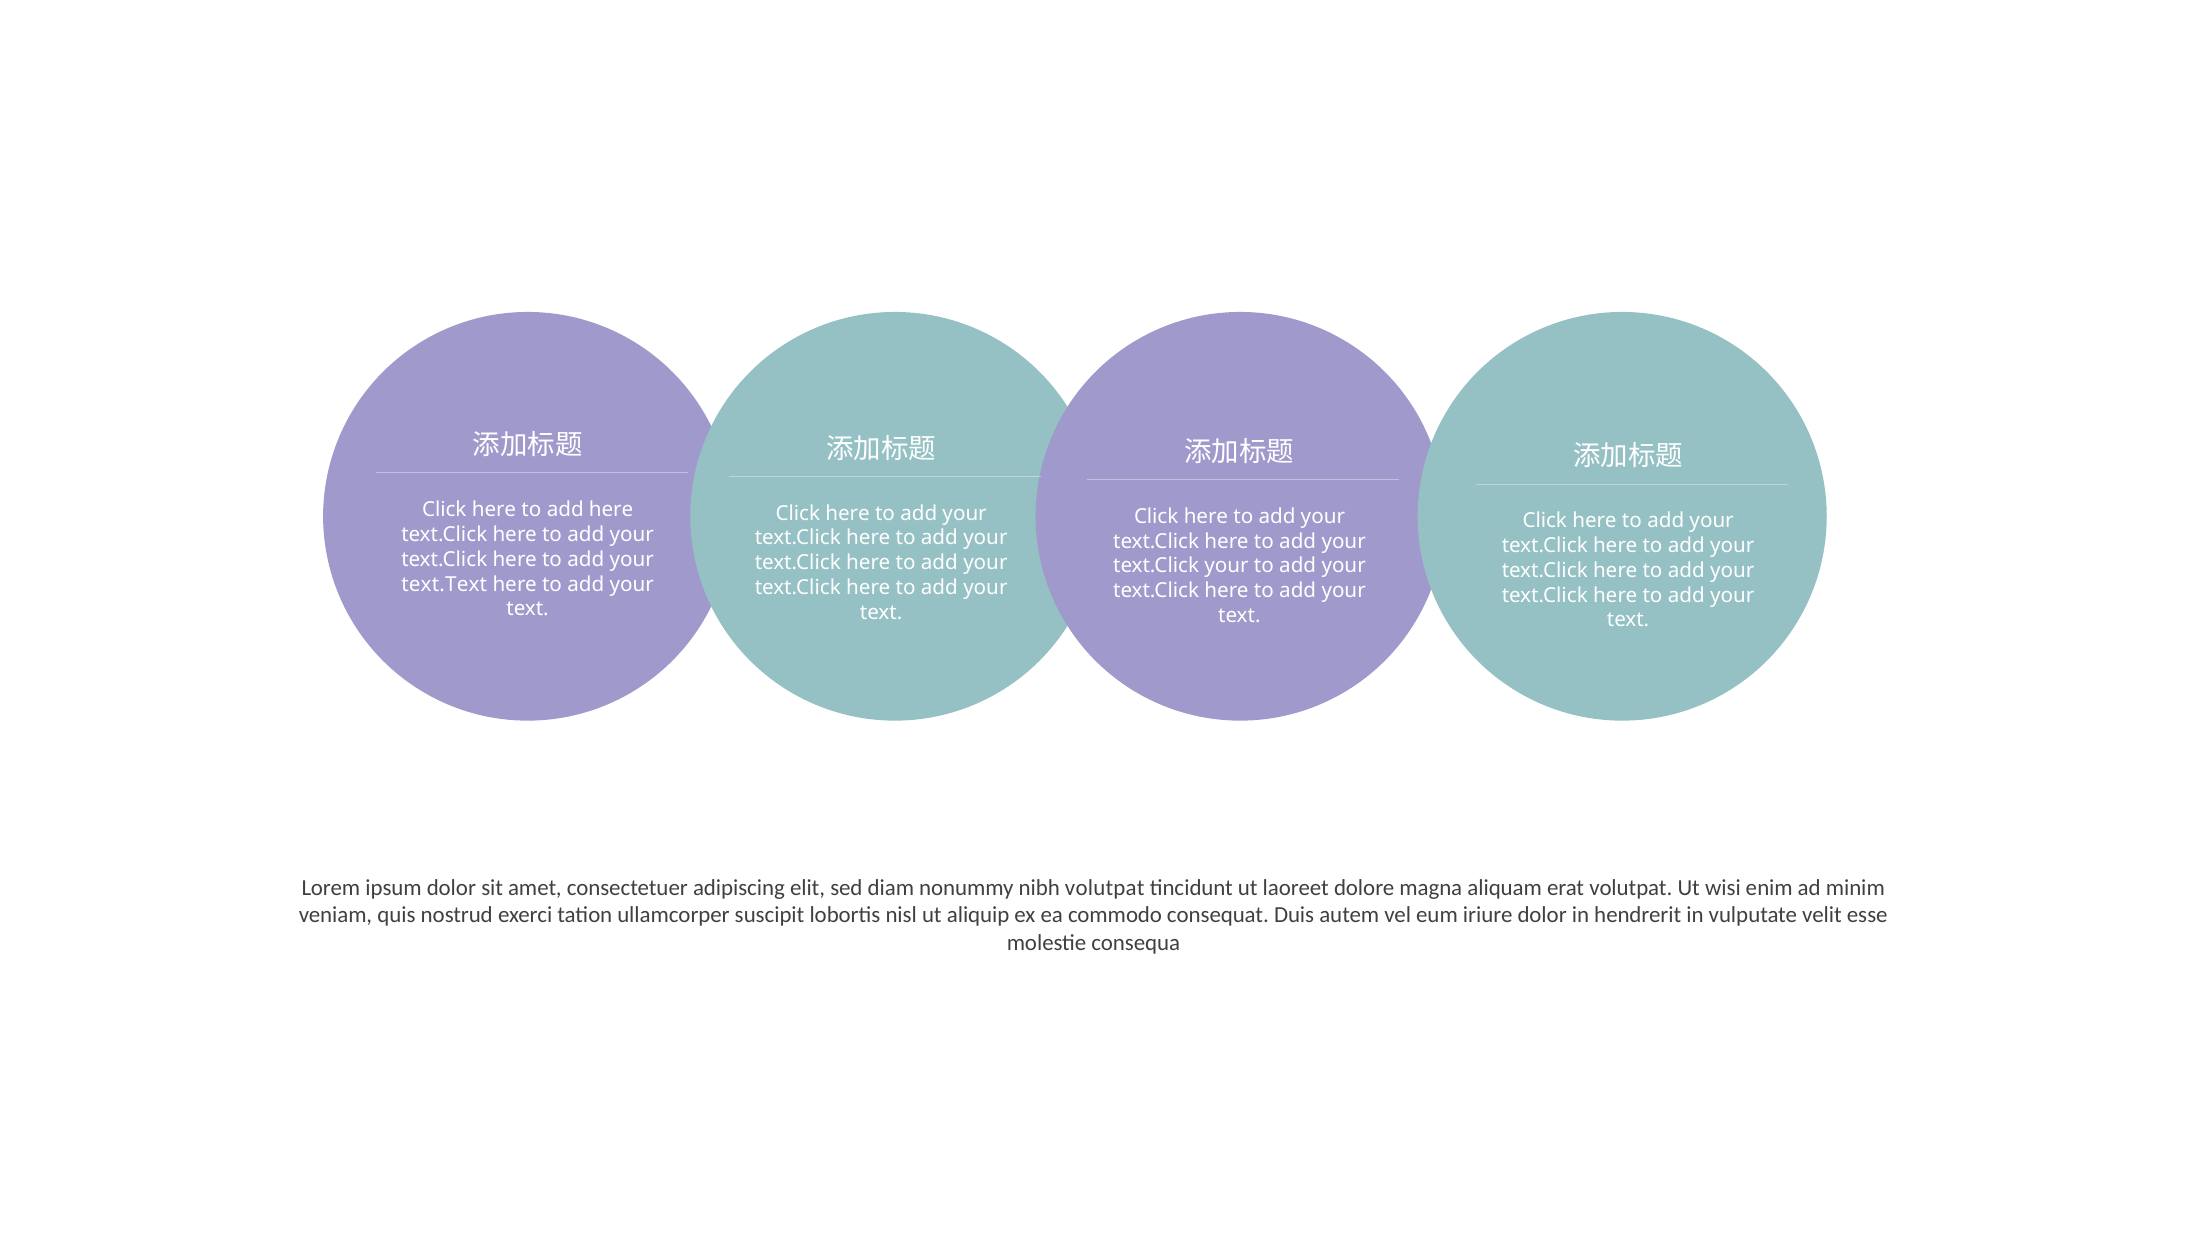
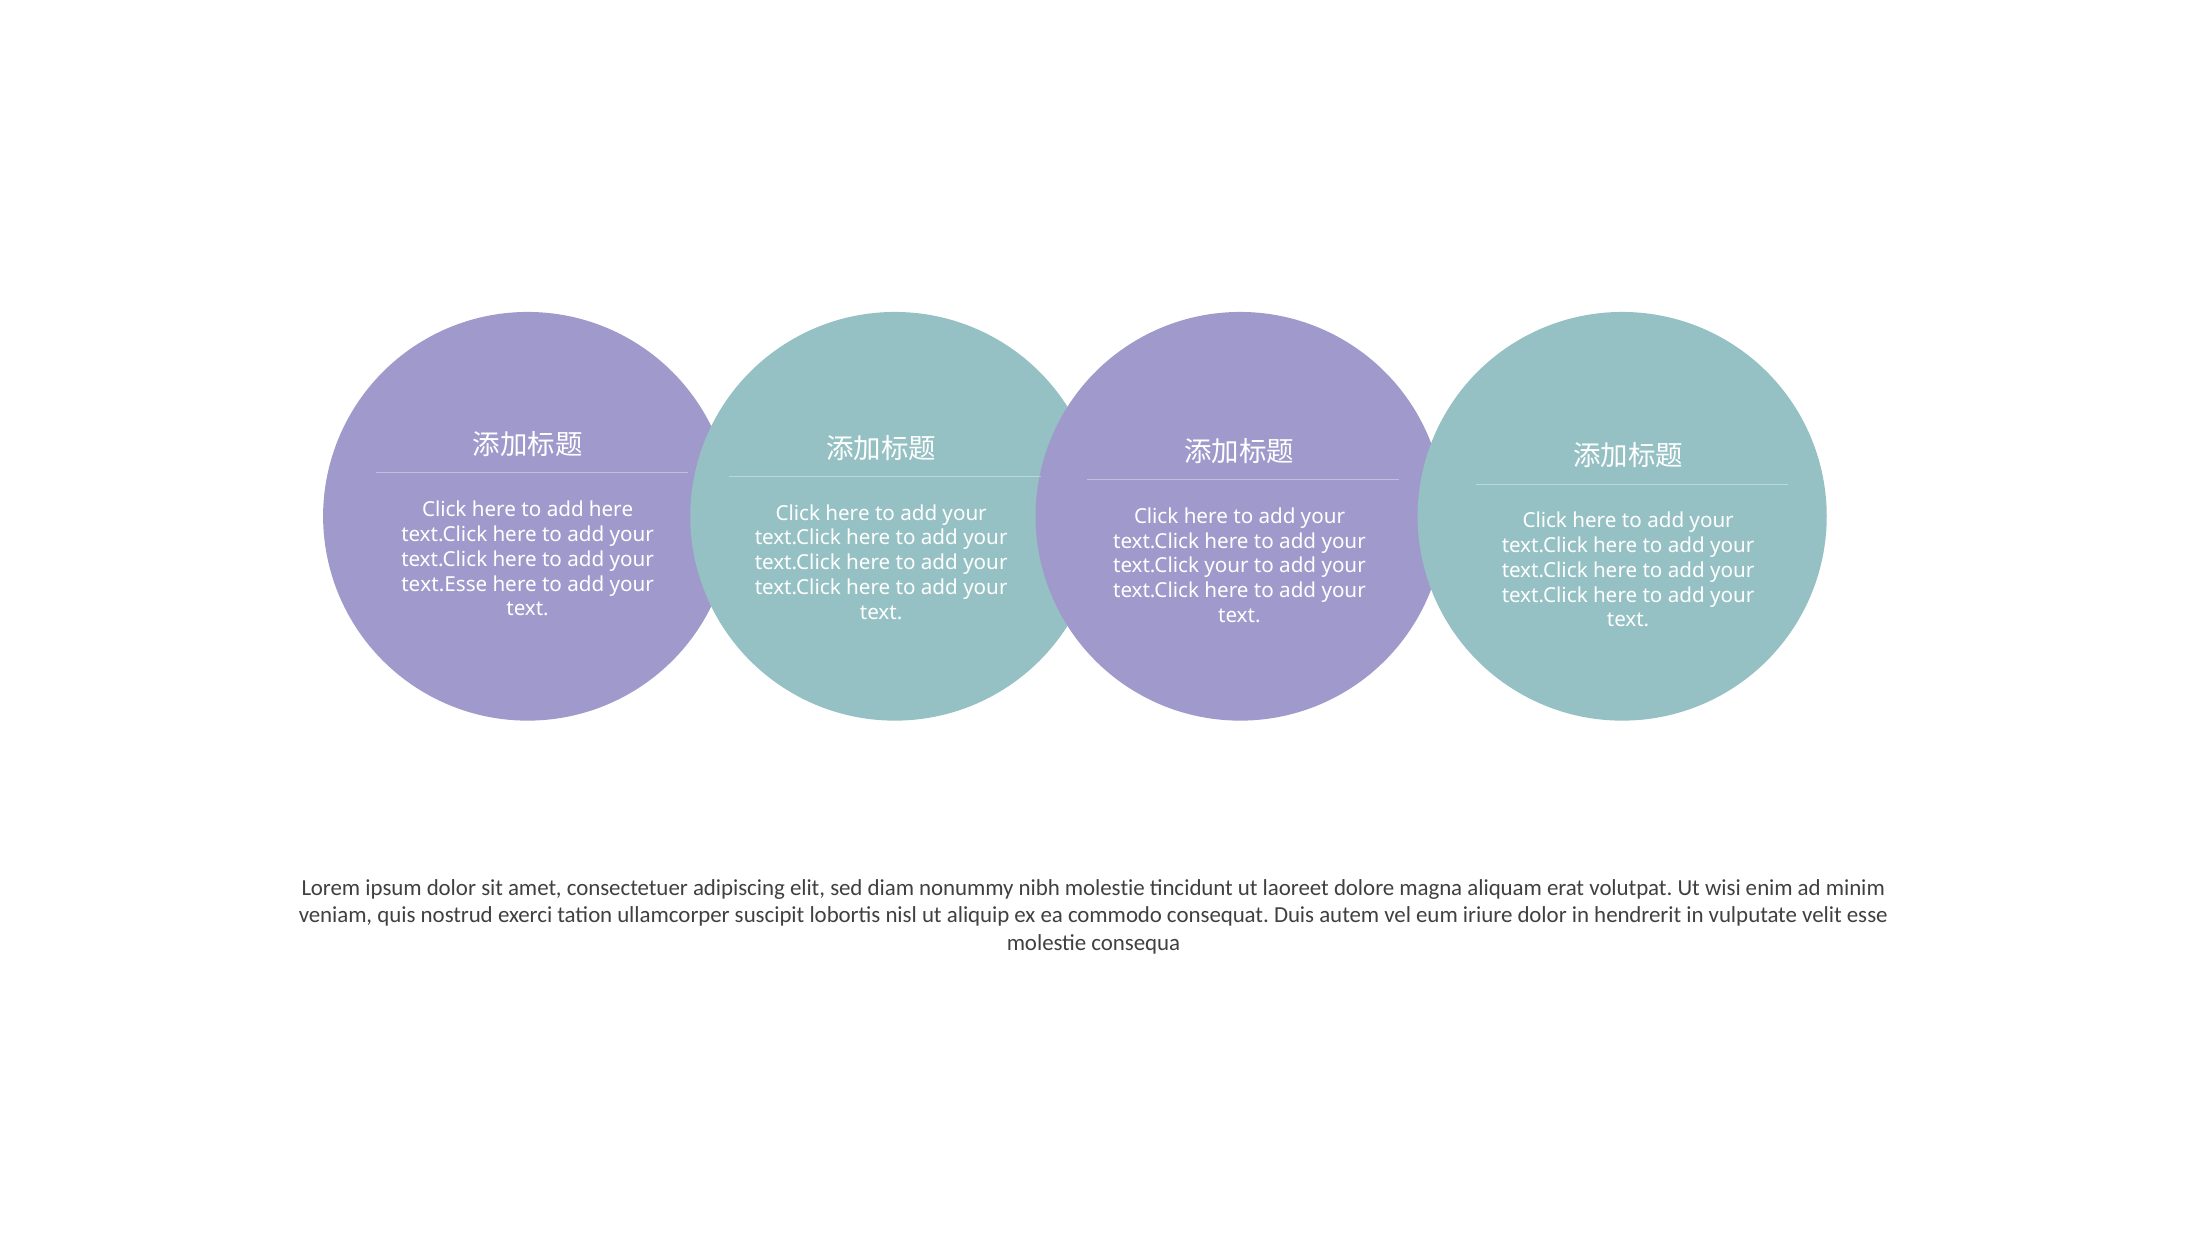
text.Text: text.Text -> text.Esse (444, 584)
nibh volutpat: volutpat -> molestie (1105, 887)
